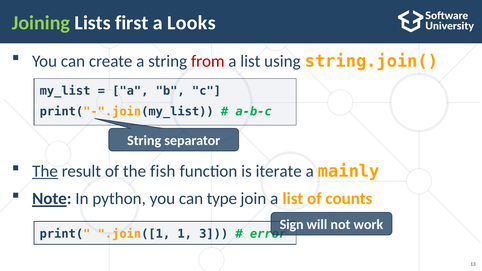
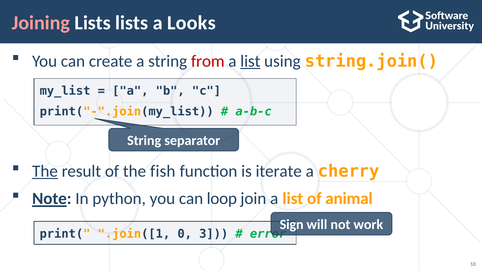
Joining colour: light green -> pink (41, 23)
Lists first: first -> lists (132, 23)
list underline: none -> present (250, 61)
mainly: mainly -> cherry (349, 171)
type: type -> loop (222, 199)
counts: counts -> animal (349, 199)
1: 1 -> 0 (185, 234)
